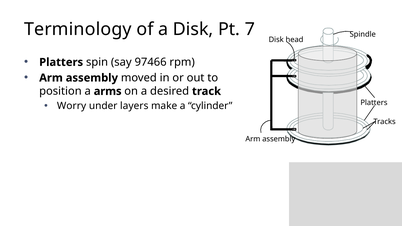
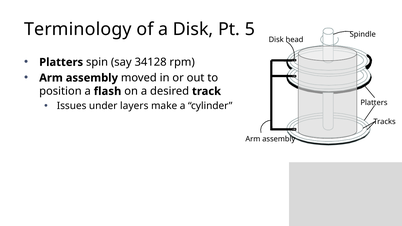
7: 7 -> 5 (250, 29)
97466: 97466 -> 34128 (151, 62)
arms: arms -> flash (108, 91)
Worry: Worry -> Issues (72, 106)
